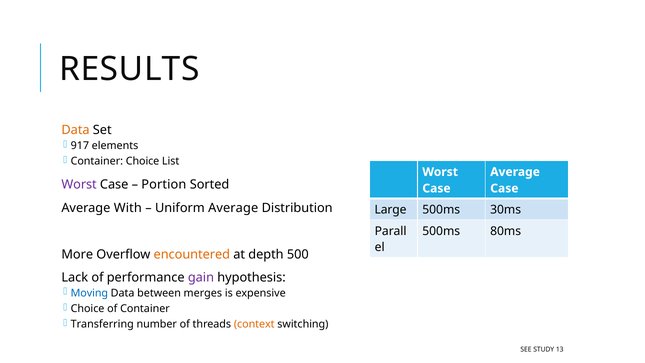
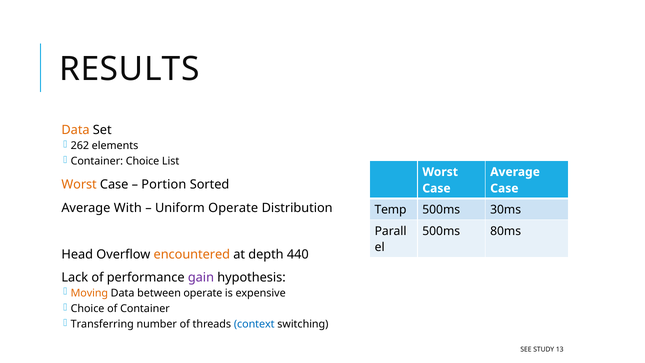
917: 917 -> 262 (80, 146)
Worst colour: purple -> orange (79, 185)
Uniform Average: Average -> Operate (233, 208)
Large: Large -> Temp (391, 210)
More: More -> Head (77, 254)
500: 500 -> 440 (298, 254)
Moving colour: blue -> orange (89, 293)
between merges: merges -> operate (203, 293)
context colour: orange -> blue (254, 324)
